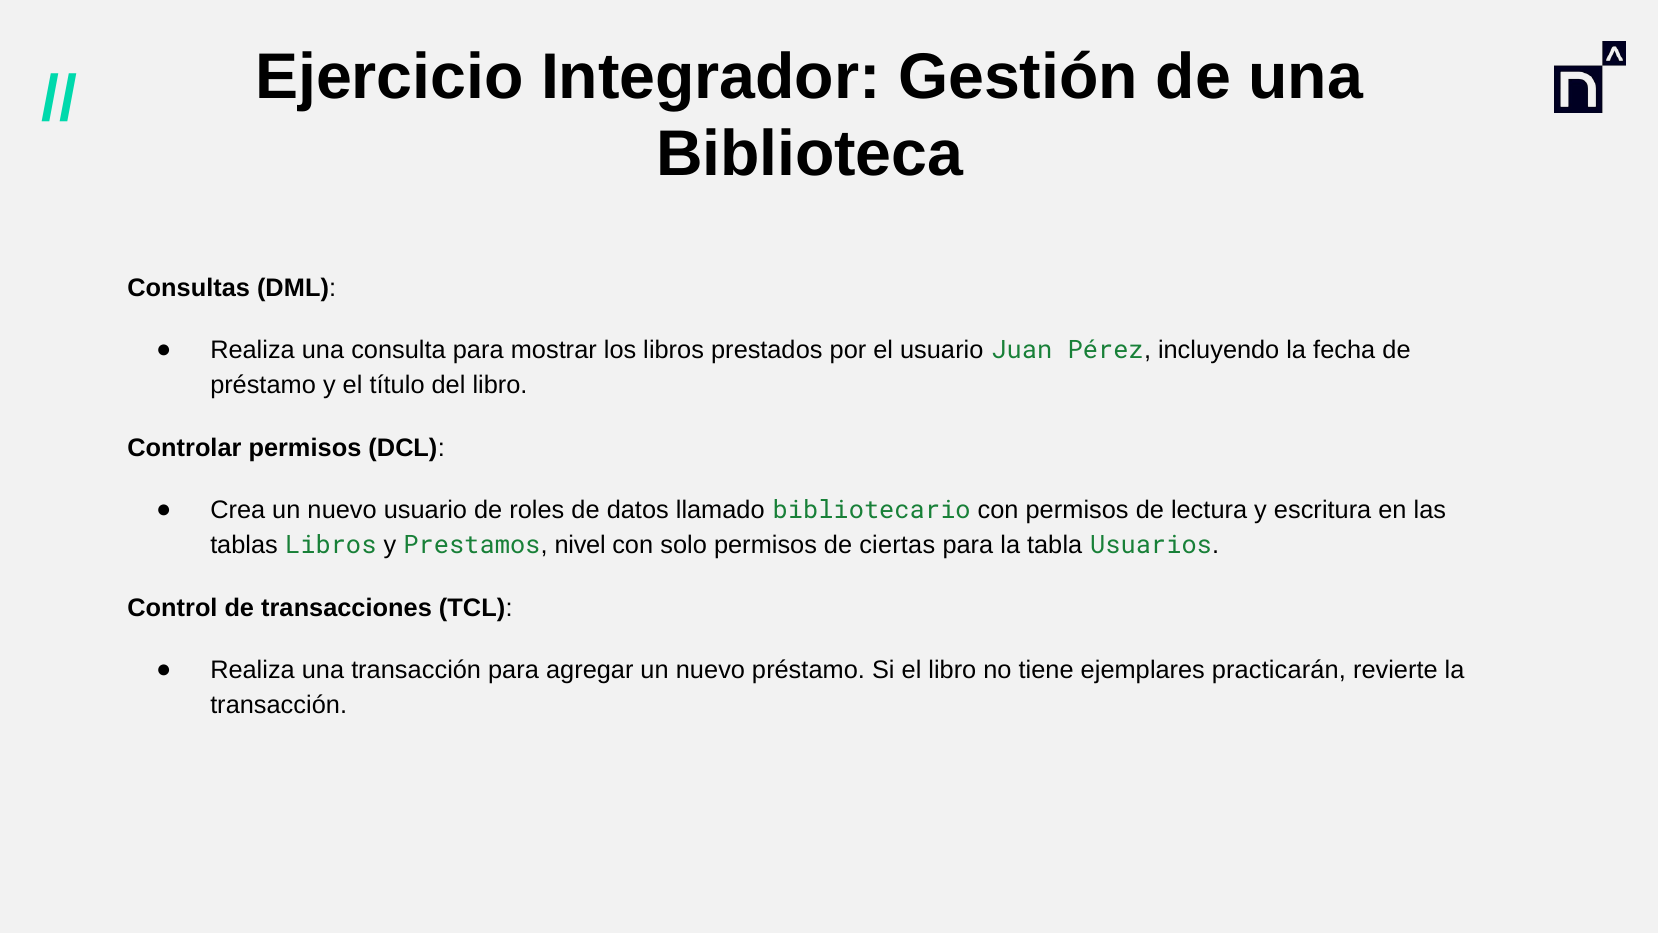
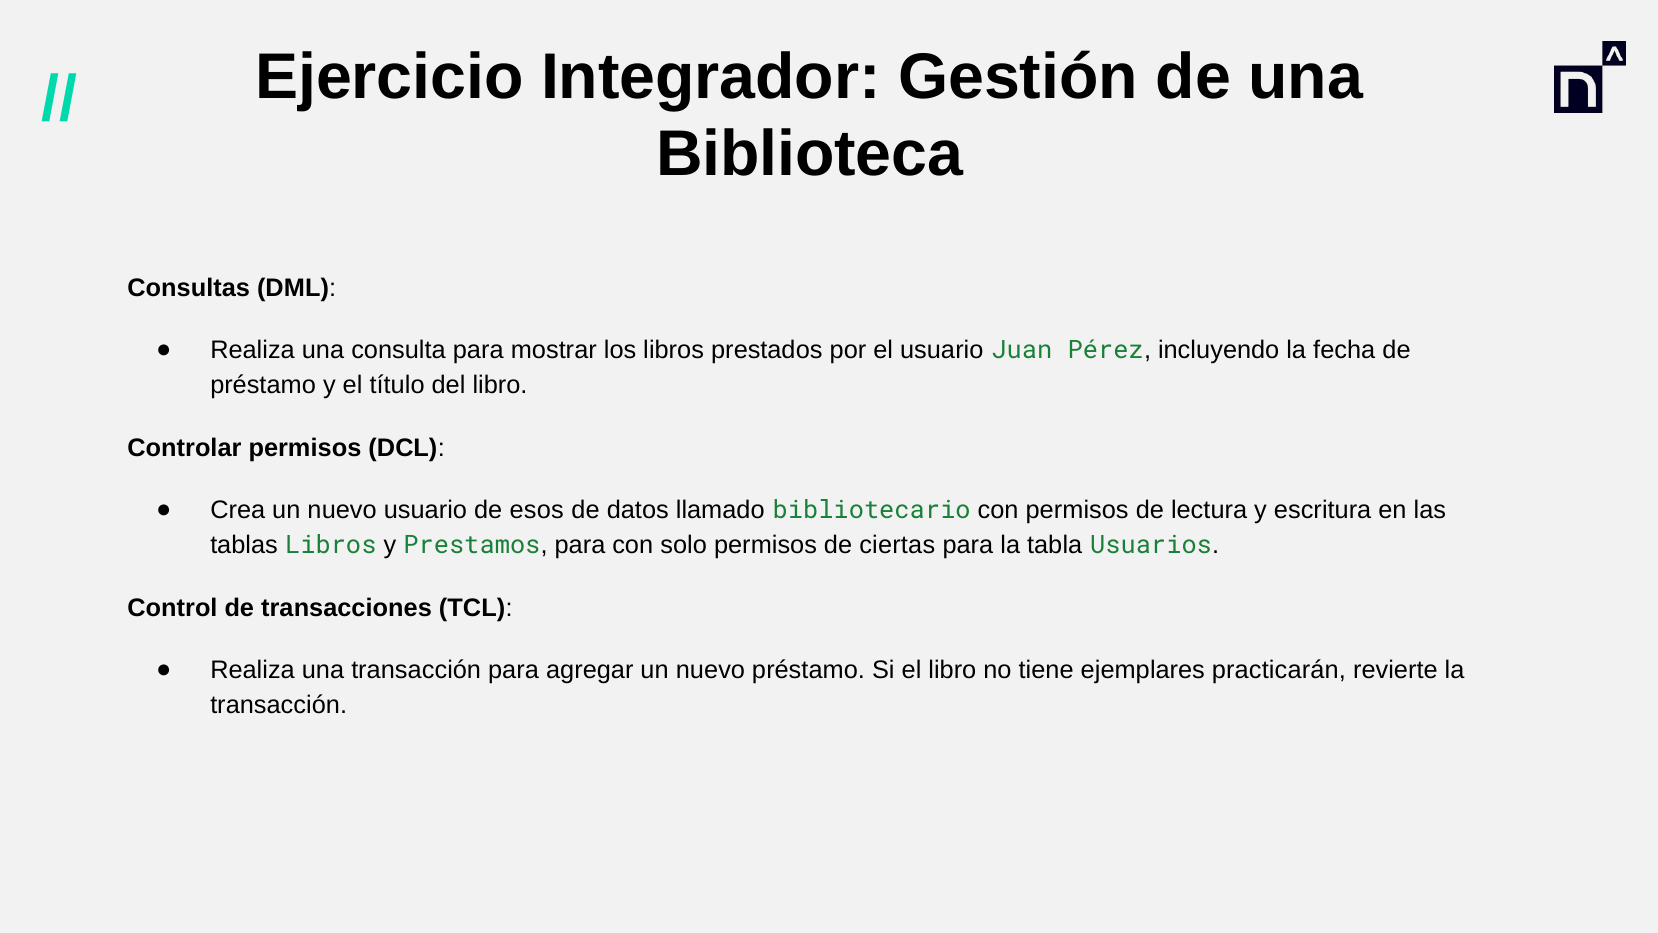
roles: roles -> esos (537, 510)
Prestamos nivel: nivel -> para (580, 545)
